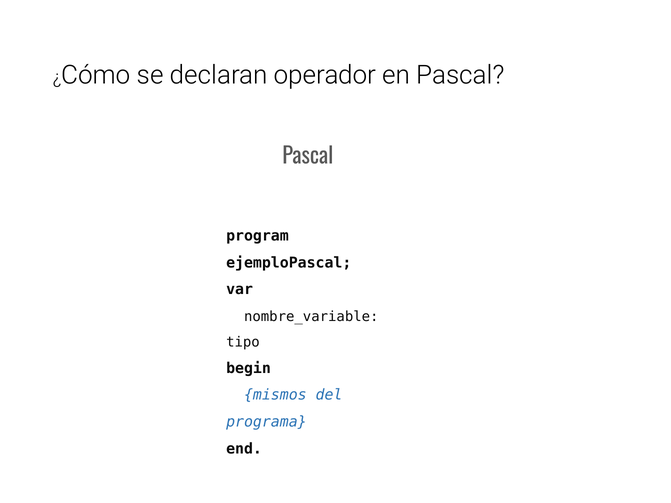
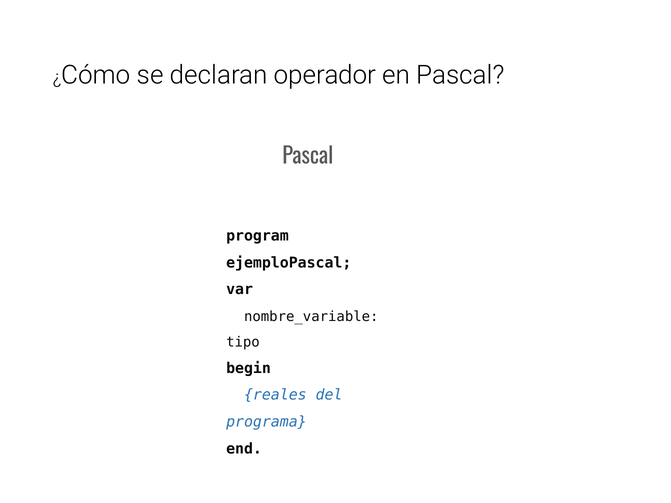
mismos: mismos -> reales (275, 395)
